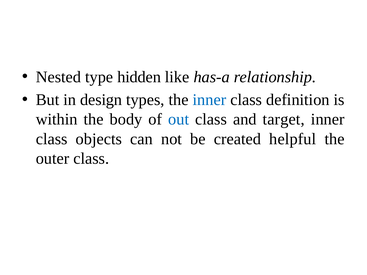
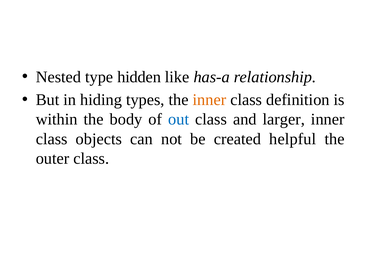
design: design -> hiding (101, 100)
inner colour: blue -> orange (209, 100)
target: target -> larger (284, 119)
